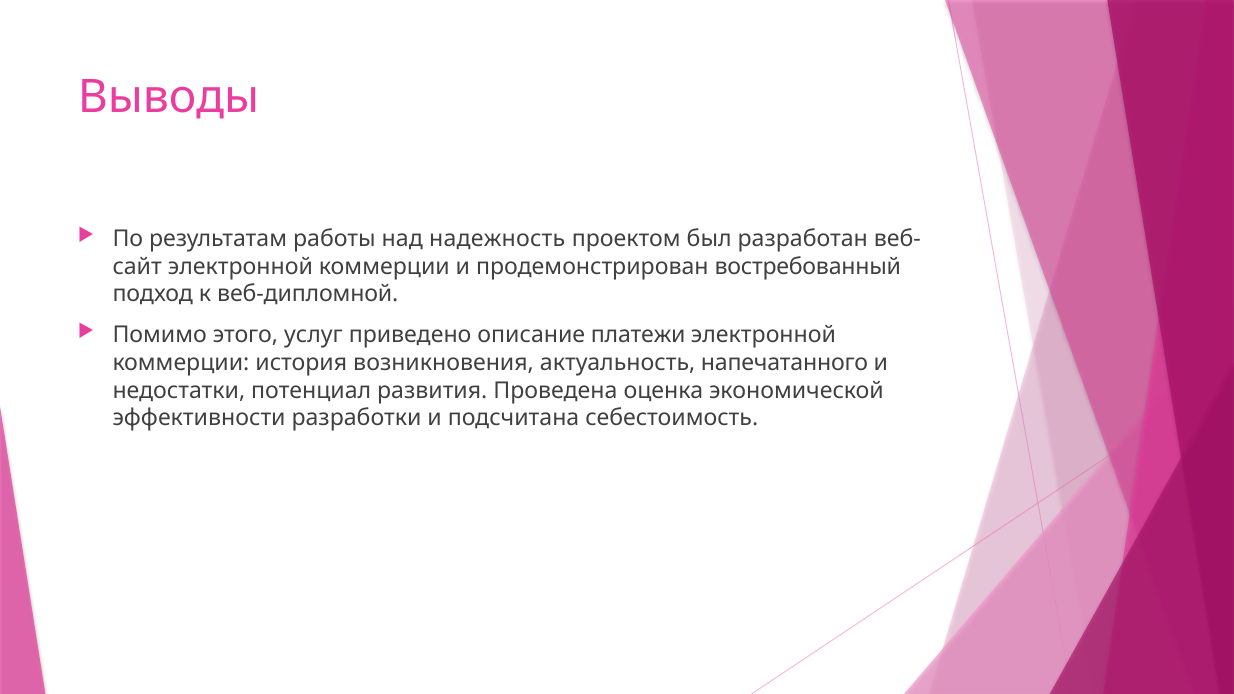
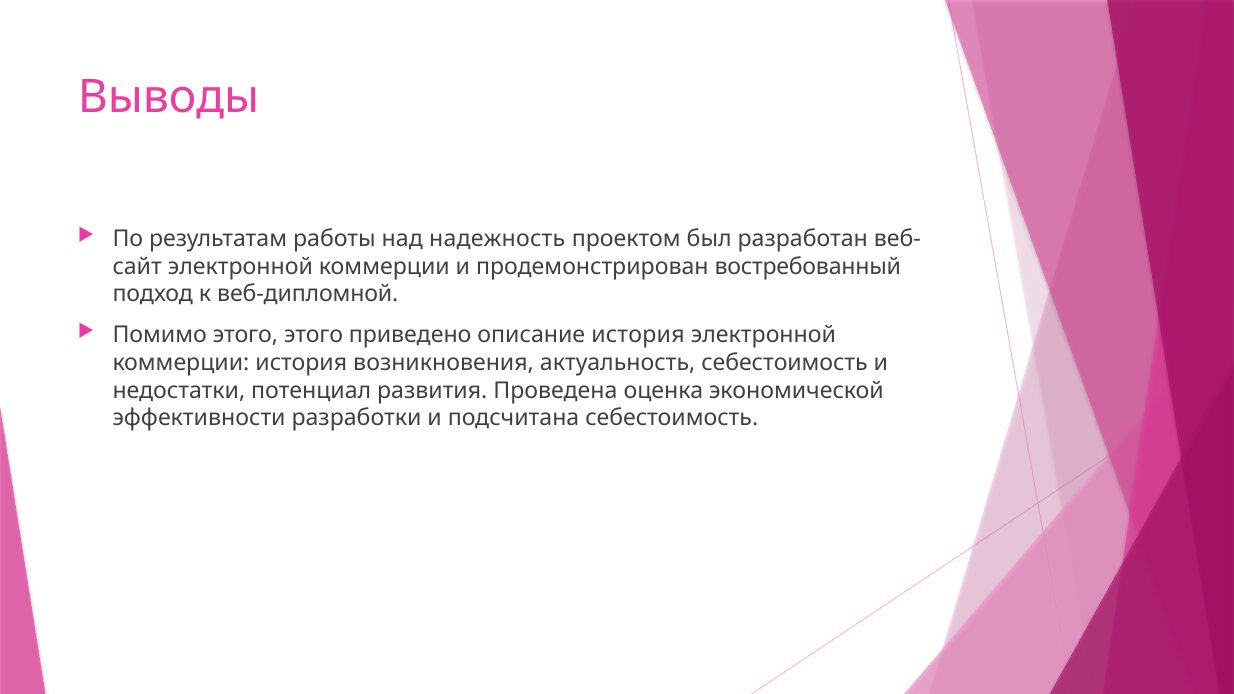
этого услуг: услуг -> этого (314, 335)
описание платежи: платежи -> история (638, 335)
актуальность напечатанного: напечатанного -> себестоимость (785, 363)
